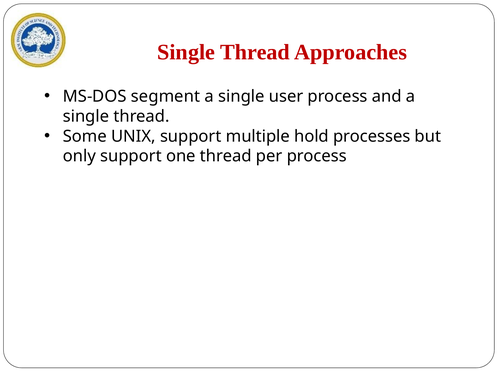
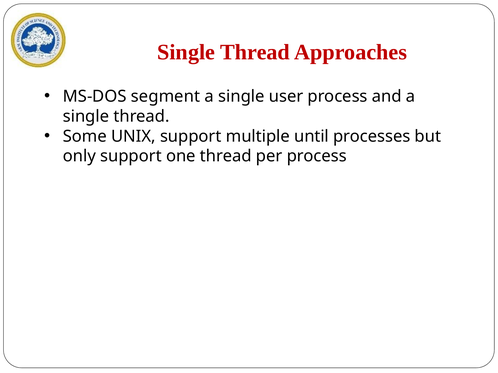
hold: hold -> until (312, 136)
